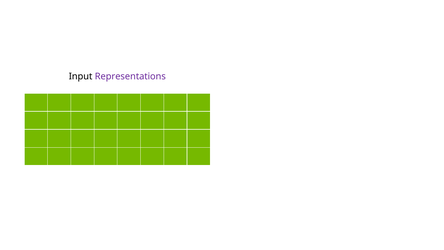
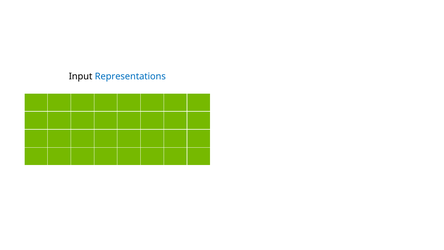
Representations colour: purple -> blue (130, 76)
